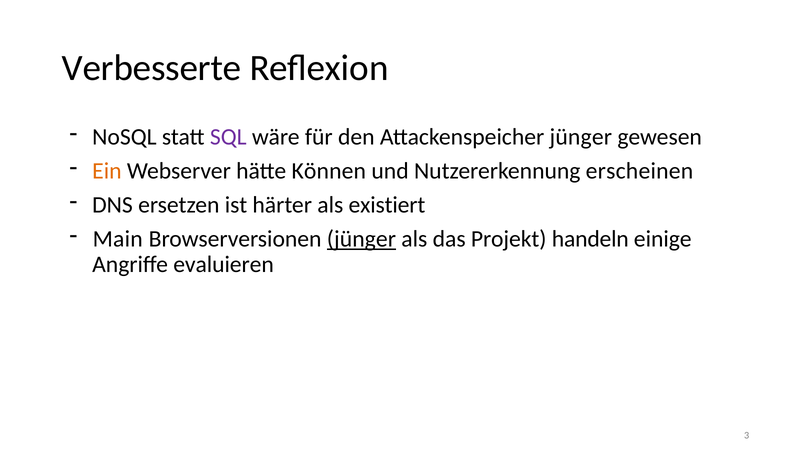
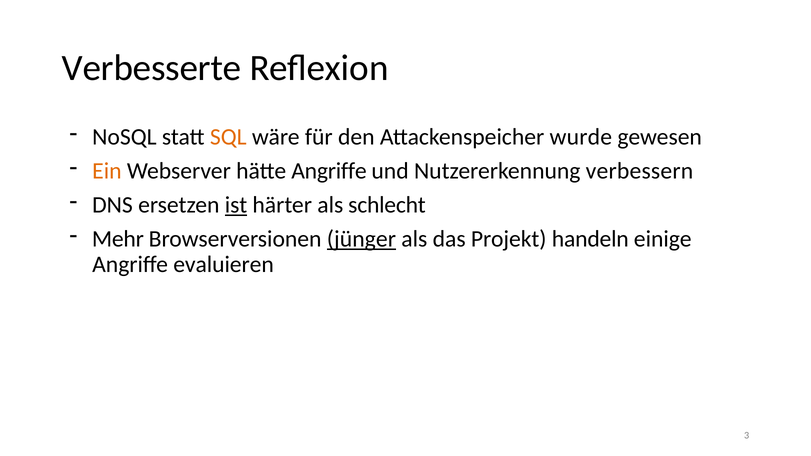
SQL colour: purple -> orange (228, 137)
Attackenspeicher jünger: jünger -> wurde (581, 137)
hätte Können: Können -> Angriffe (329, 171)
erscheinen: erscheinen -> verbessern (639, 171)
ist underline: none -> present (236, 205)
existiert: existiert -> schlecht (387, 205)
Main: Main -> Mehr (118, 239)
